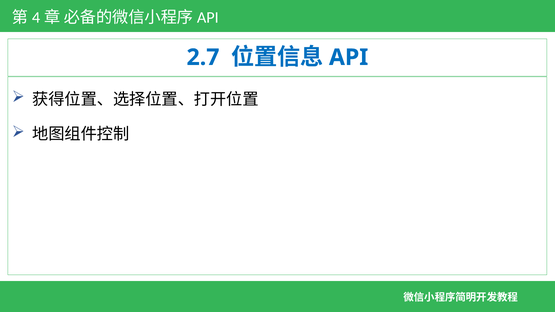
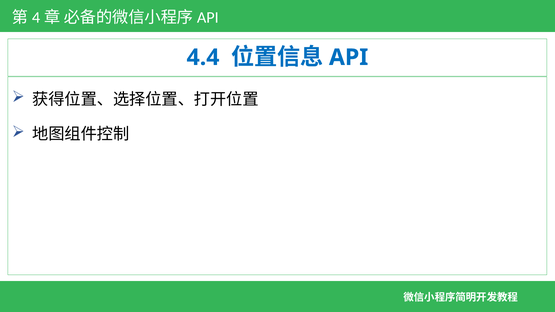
2.7: 2.7 -> 4.4 (203, 57)
